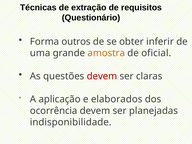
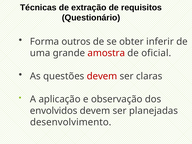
amostra colour: orange -> red (106, 53)
elaborados: elaborados -> observação (117, 99)
ocorrência: ocorrência -> envolvidos (54, 111)
indisponibilidade: indisponibilidade -> desenvolvimento (71, 122)
